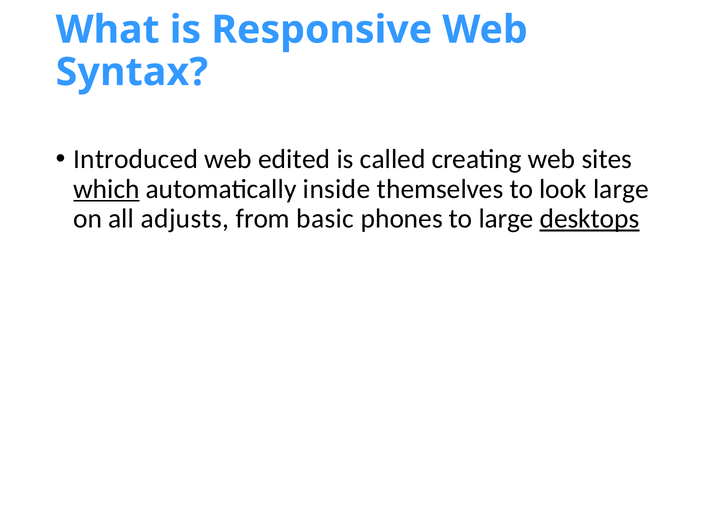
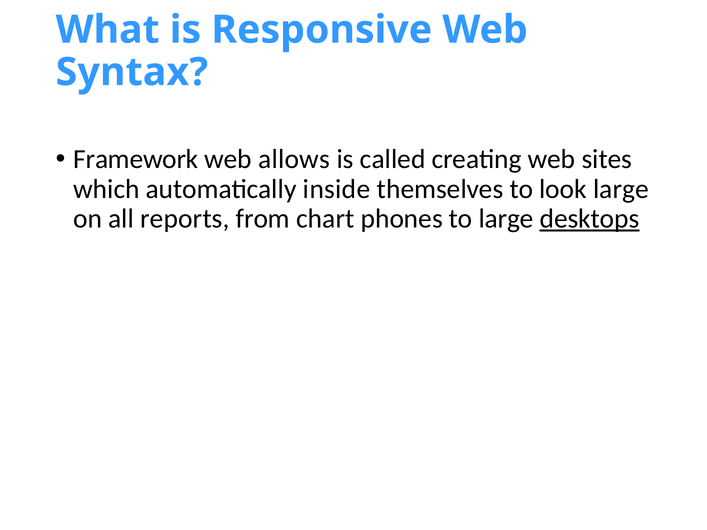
Introduced: Introduced -> Framework (136, 159)
edited: edited -> allows (294, 159)
which underline: present -> none (106, 189)
adjusts: adjusts -> reports (185, 219)
basic: basic -> chart (325, 219)
